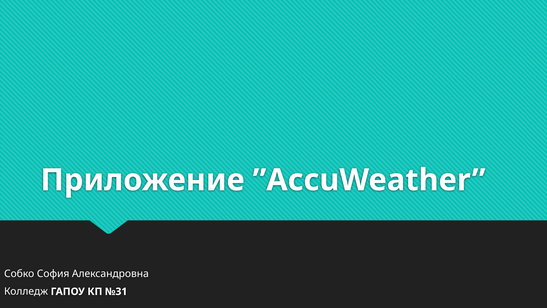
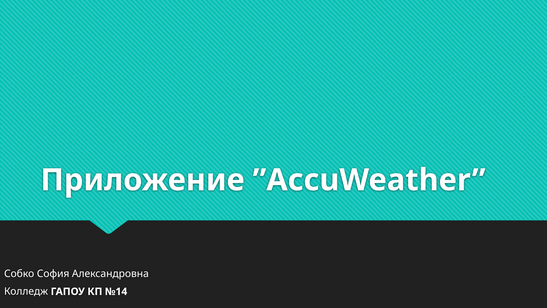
№31: №31 -> №14 (116, 291)
